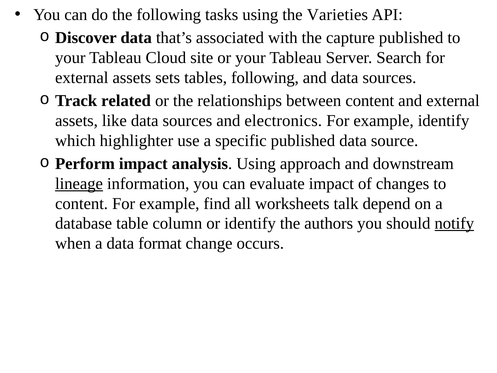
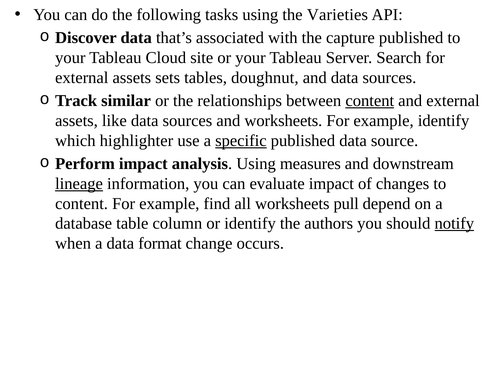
tables following: following -> doughnut (265, 78)
related: related -> similar (126, 101)
content underline: none -> present (370, 101)
and electronics: electronics -> worksheets (283, 121)
specific underline: none -> present (241, 141)
approach: approach -> measures (310, 164)
talk: talk -> pull (346, 203)
